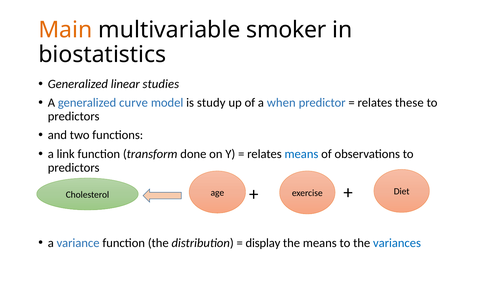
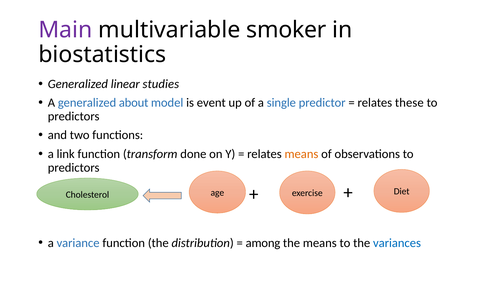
Main colour: orange -> purple (65, 30)
curve: curve -> about (134, 103)
study: study -> event (211, 103)
when: when -> single (281, 103)
means colour: blue -> orange (301, 154)
display: display -> among (263, 243)
